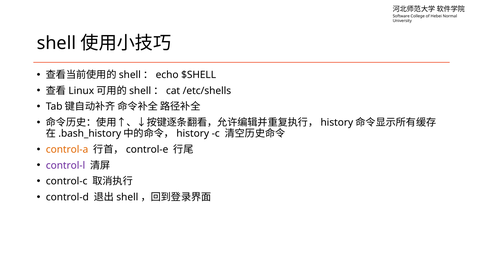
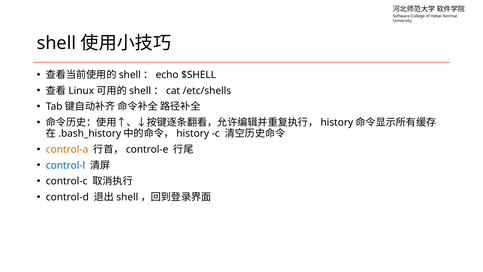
control-l colour: purple -> blue (66, 165)
